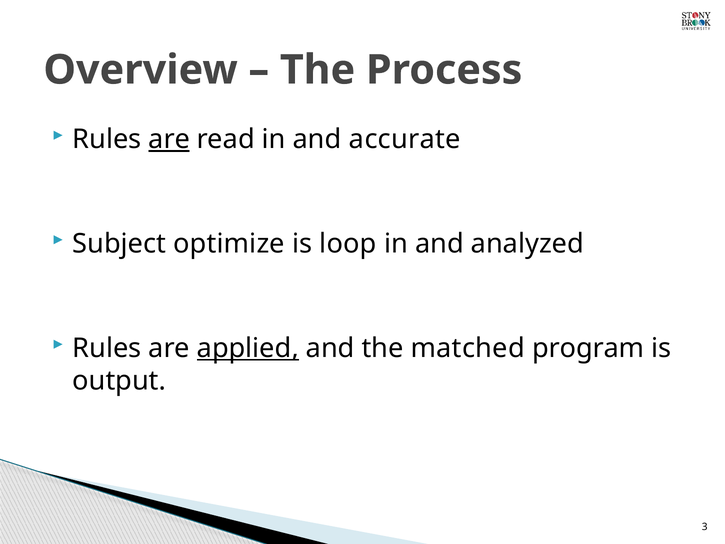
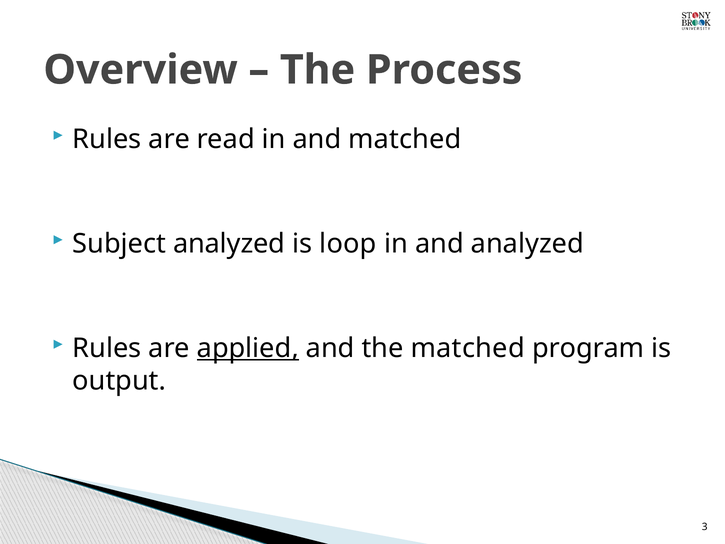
are underline: present -> none (169, 139)
and accurate: accurate -> matched (405, 139)
Subject optimize: optimize -> analyzed (229, 244)
